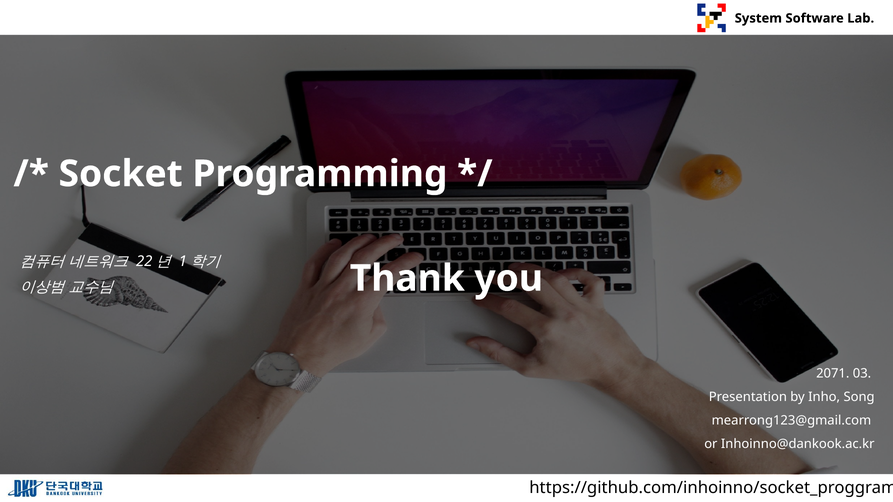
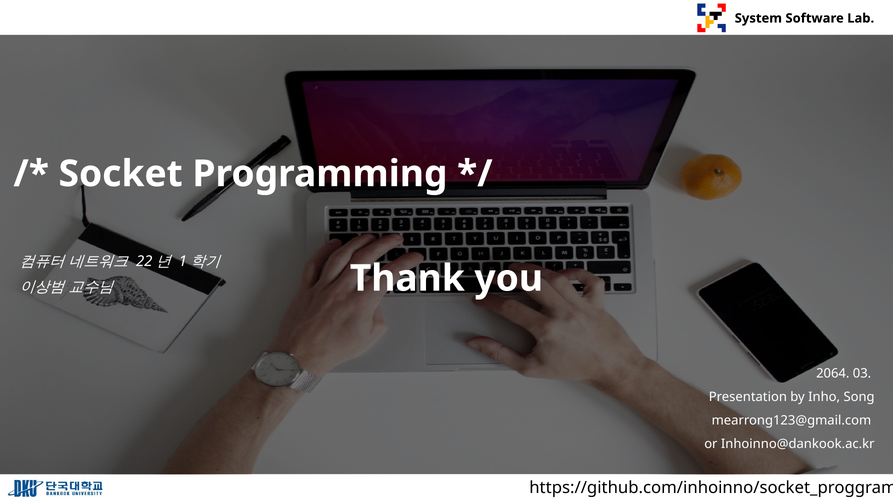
2071: 2071 -> 2064 (833, 374)
